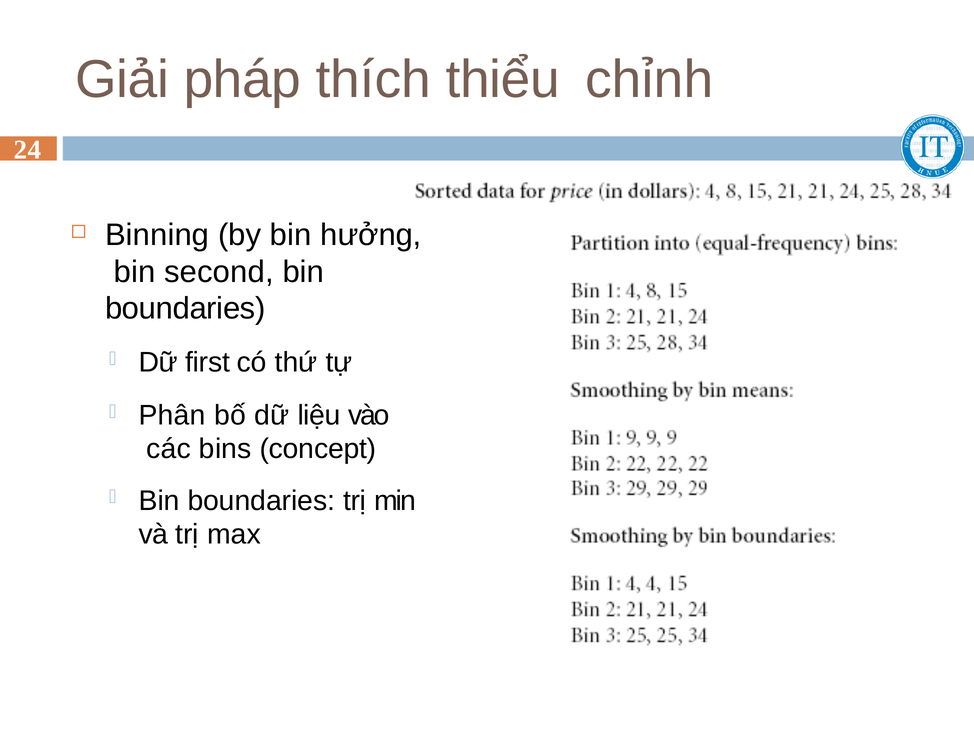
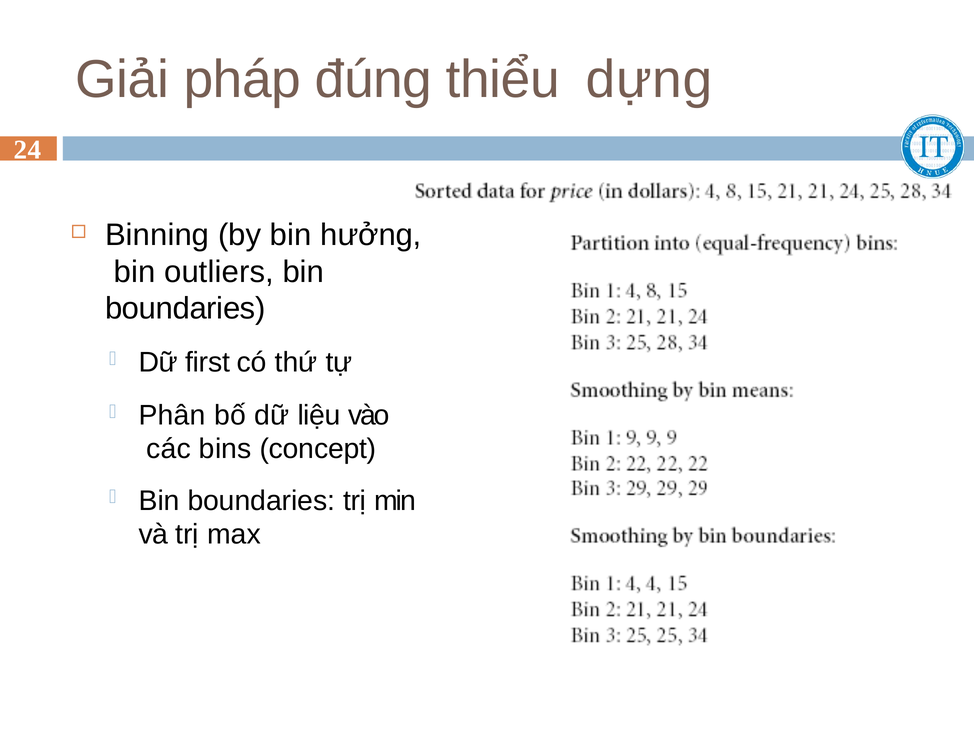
thích: thích -> đúng (373, 80)
chỉnh: chỉnh -> dựng (649, 80)
second: second -> outliers (219, 272)
